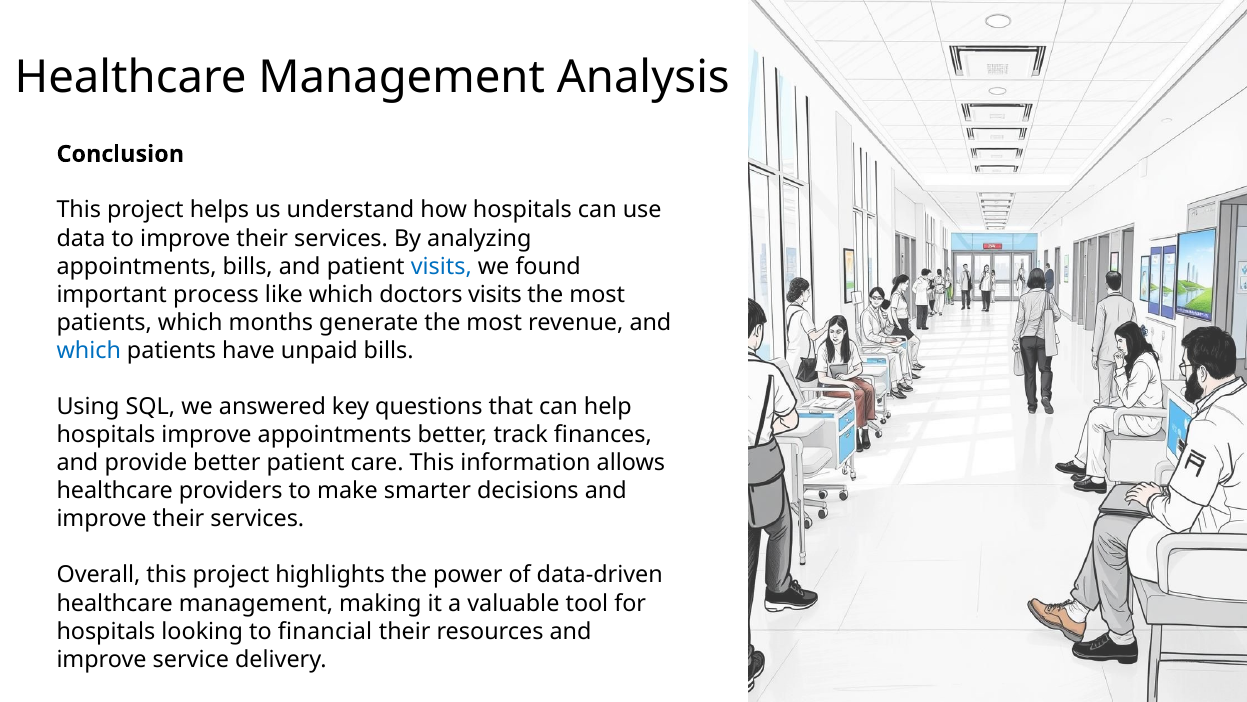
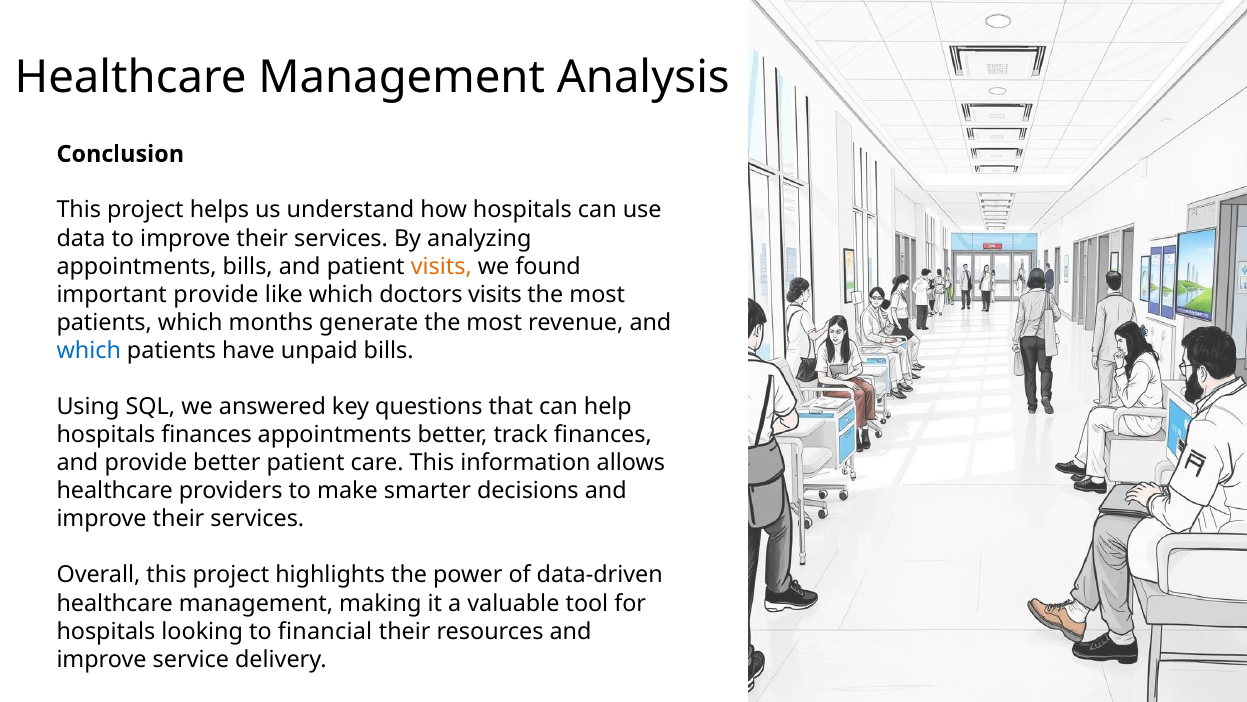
visits colour: blue -> orange (441, 266)
important process: process -> provide (216, 294)
hospitals improve: improve -> finances (207, 434)
